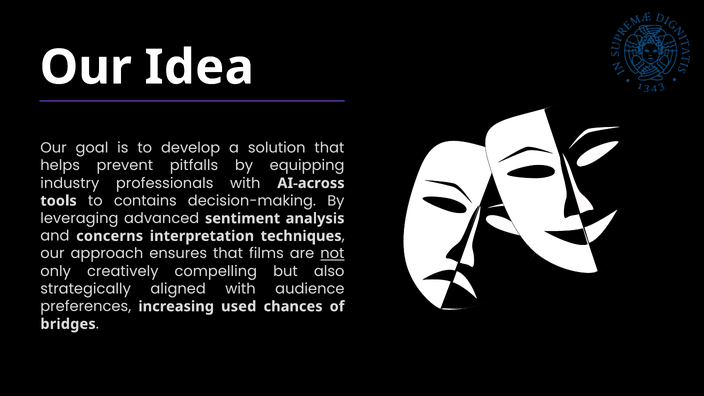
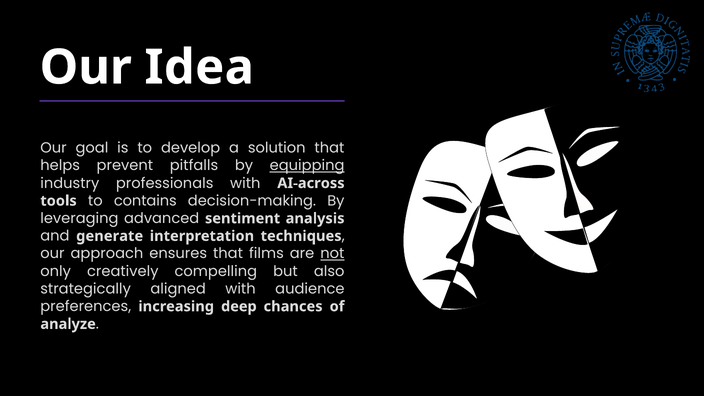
equipping underline: none -> present (307, 166)
concerns: concerns -> generate (110, 236)
used: used -> deep (239, 306)
bridges: bridges -> analyze (68, 324)
